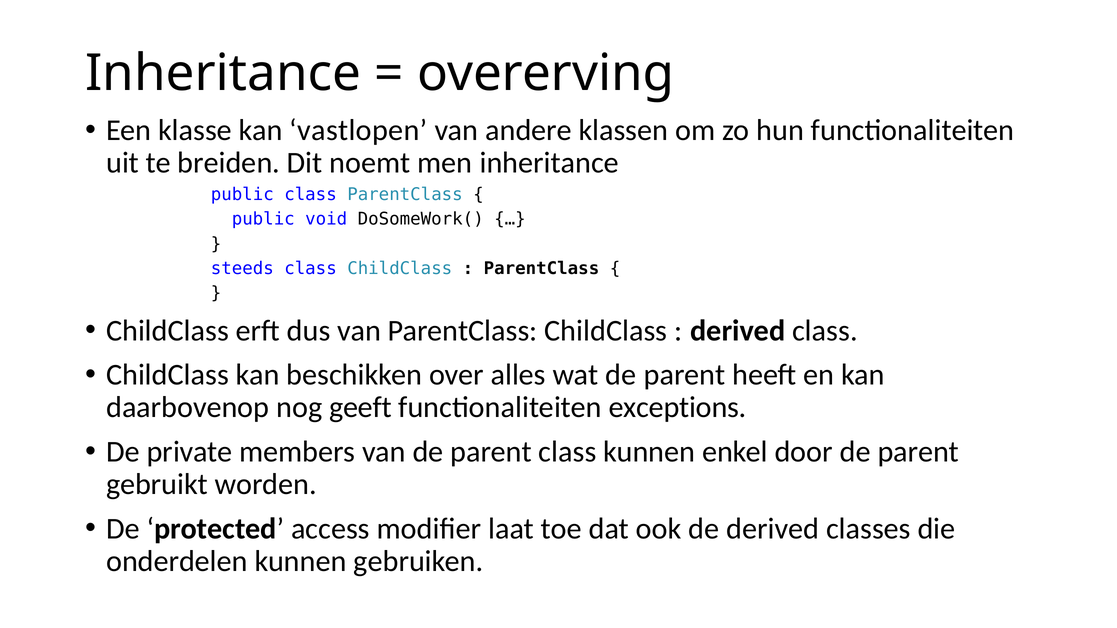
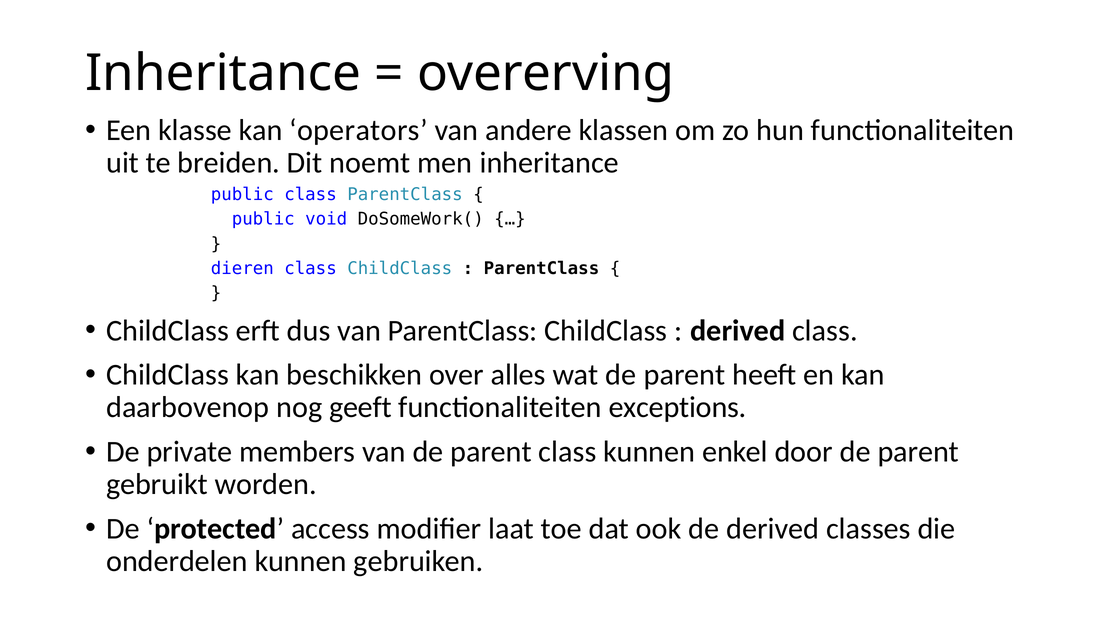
vastlopen: vastlopen -> operators (358, 130)
steeds: steeds -> dieren (242, 269)
